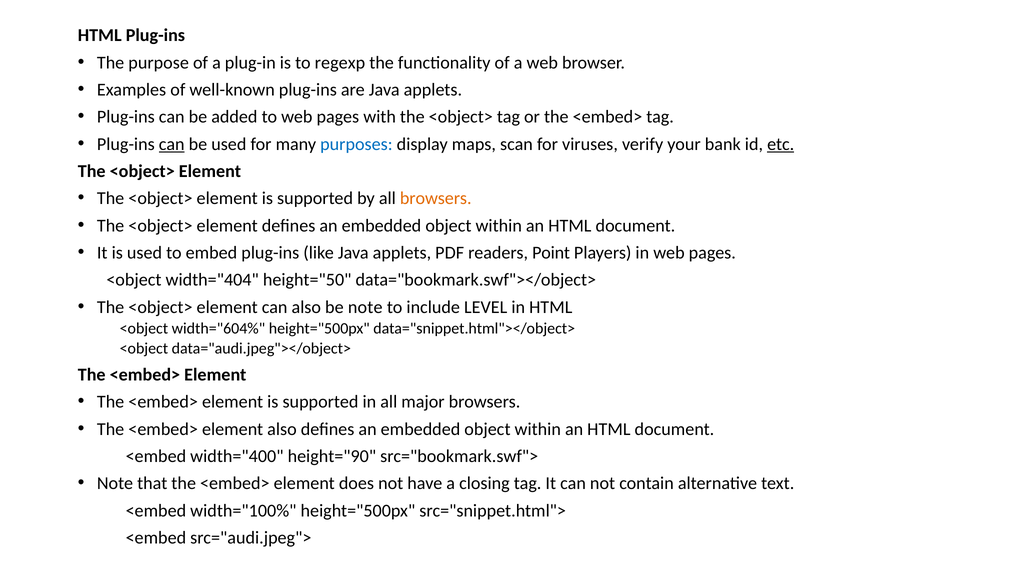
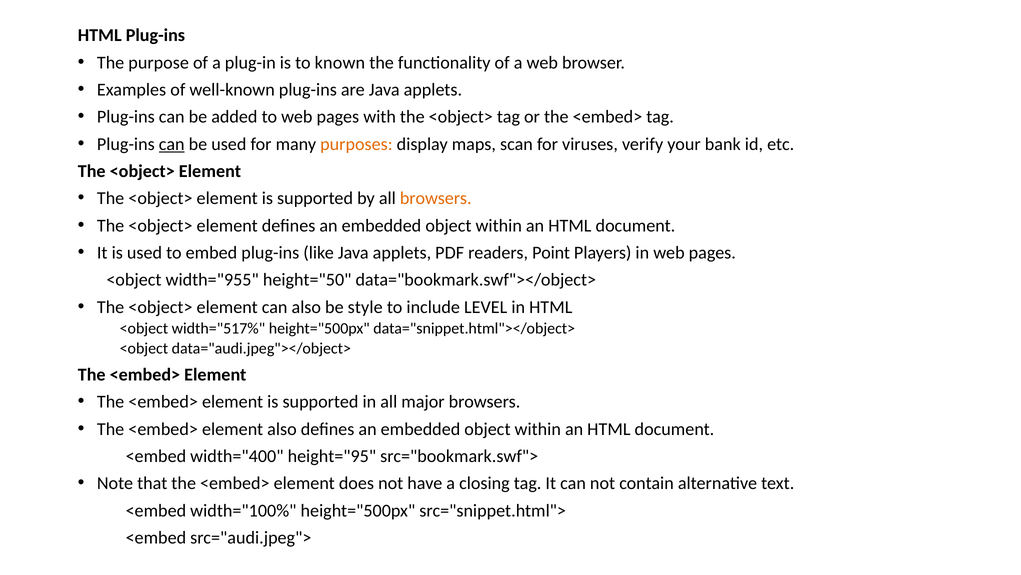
regexp: regexp -> known (340, 62)
purposes colour: blue -> orange (356, 144)
etc underline: present -> none (781, 144)
width="404: width="404 -> width="955 (212, 280)
be note: note -> style (365, 307)
width="604%: width="604% -> width="517% (218, 328)
height="90: height="90 -> height="95 (332, 456)
